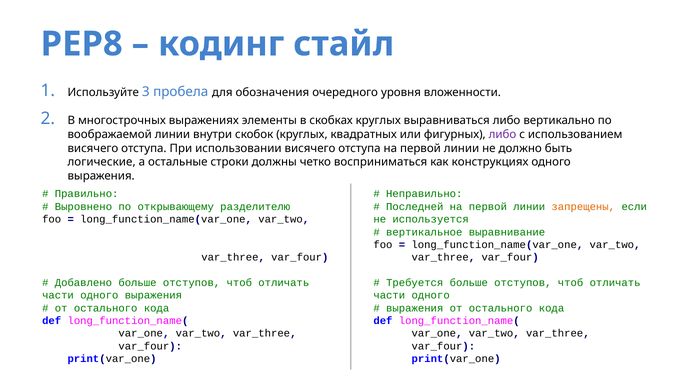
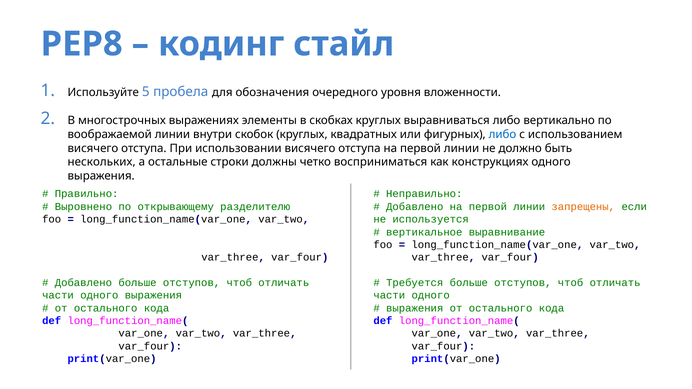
3: 3 -> 5 (146, 92)
либо colour: purple -> blue (502, 135)
логические: логические -> нескольких (102, 162)
Последней: Последней -> Добавлено (415, 207)
